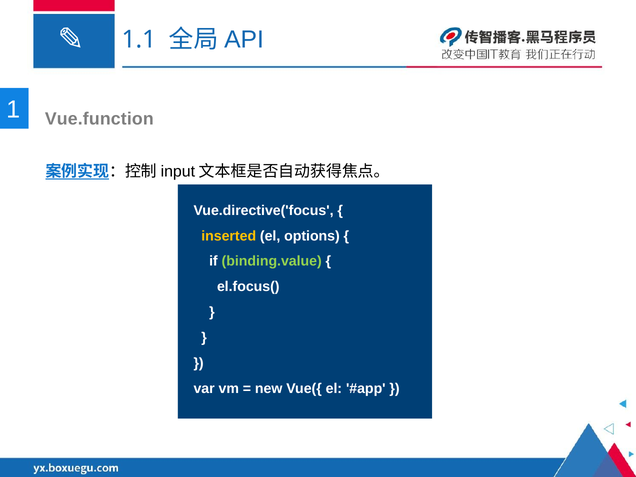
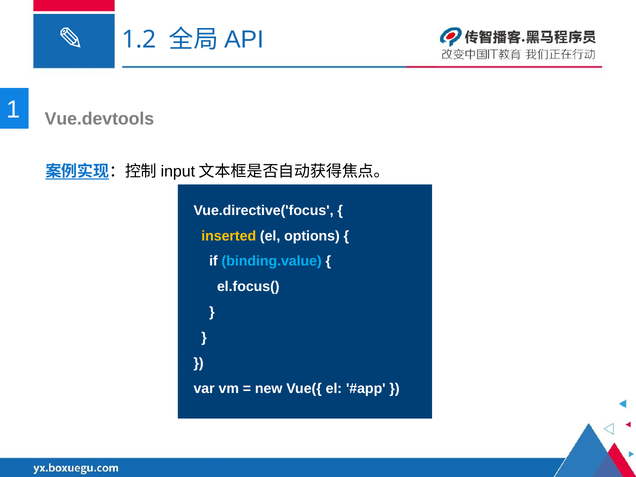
1.1: 1.1 -> 1.2 (139, 39)
Vue.function: Vue.function -> Vue.devtools (99, 119)
binding.value colour: light green -> light blue (272, 261)
